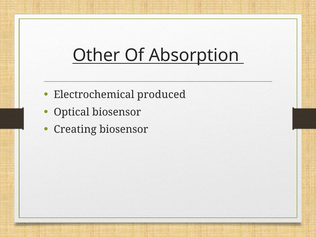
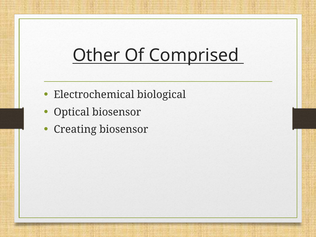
Absorption: Absorption -> Comprised (194, 55)
produced: produced -> biological (161, 95)
